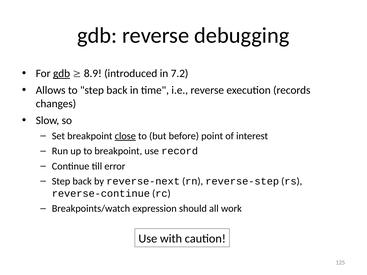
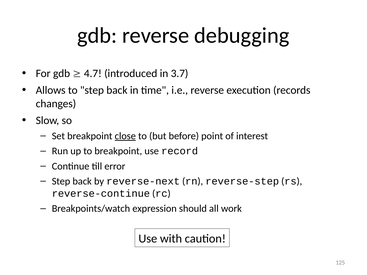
gdb underline: present -> none (62, 74)
8.9: 8.9 -> 4.7 (93, 74)
7.2: 7.2 -> 3.7 (180, 74)
